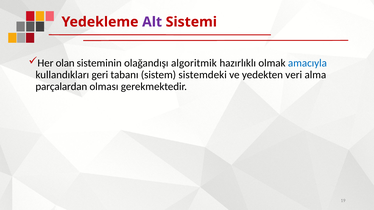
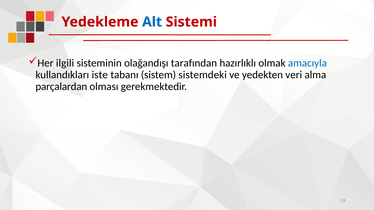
Alt colour: purple -> blue (152, 22)
olan: olan -> ilgili (65, 63)
algoritmik: algoritmik -> tarafından (194, 63)
geri: geri -> iste (100, 75)
